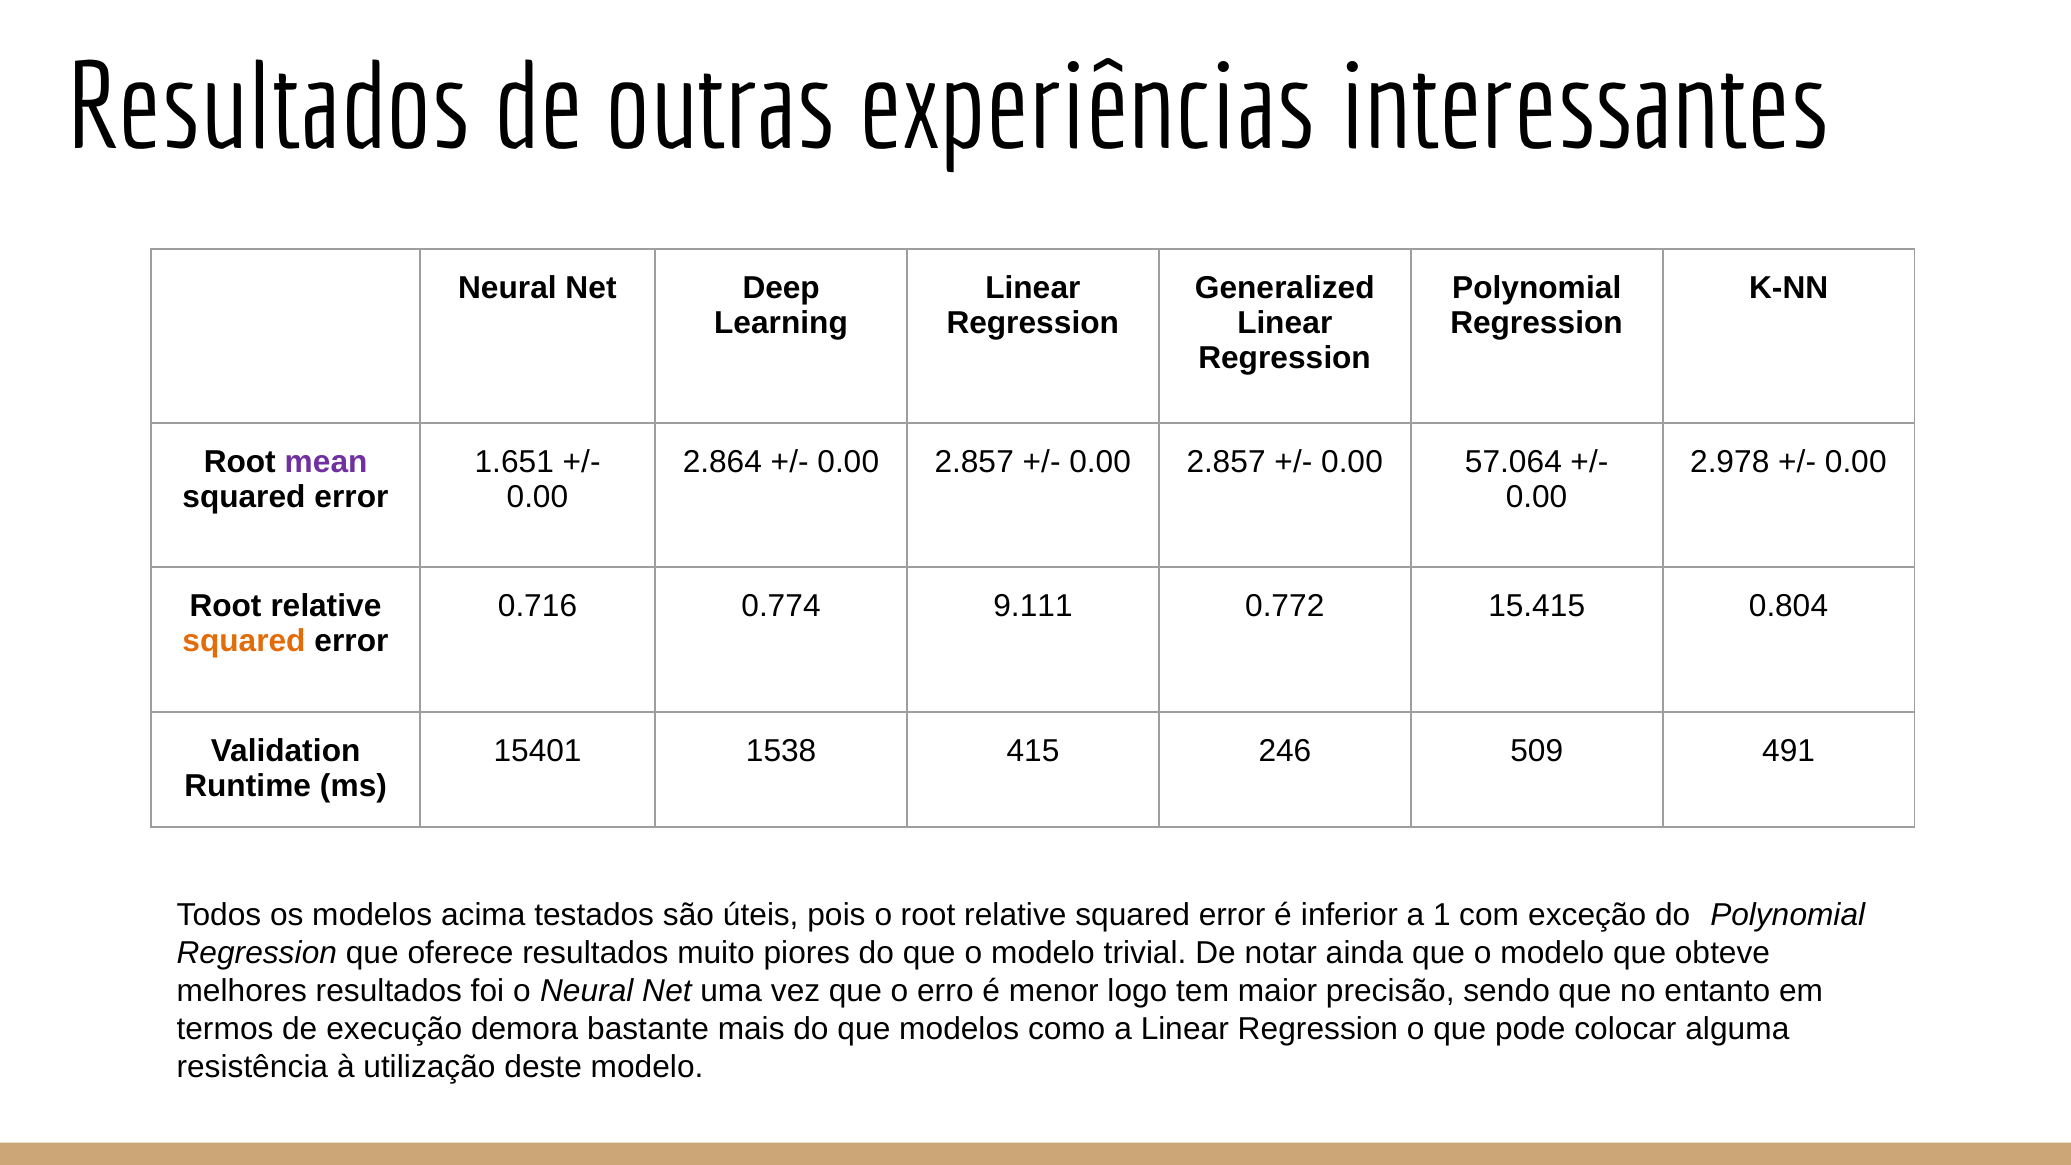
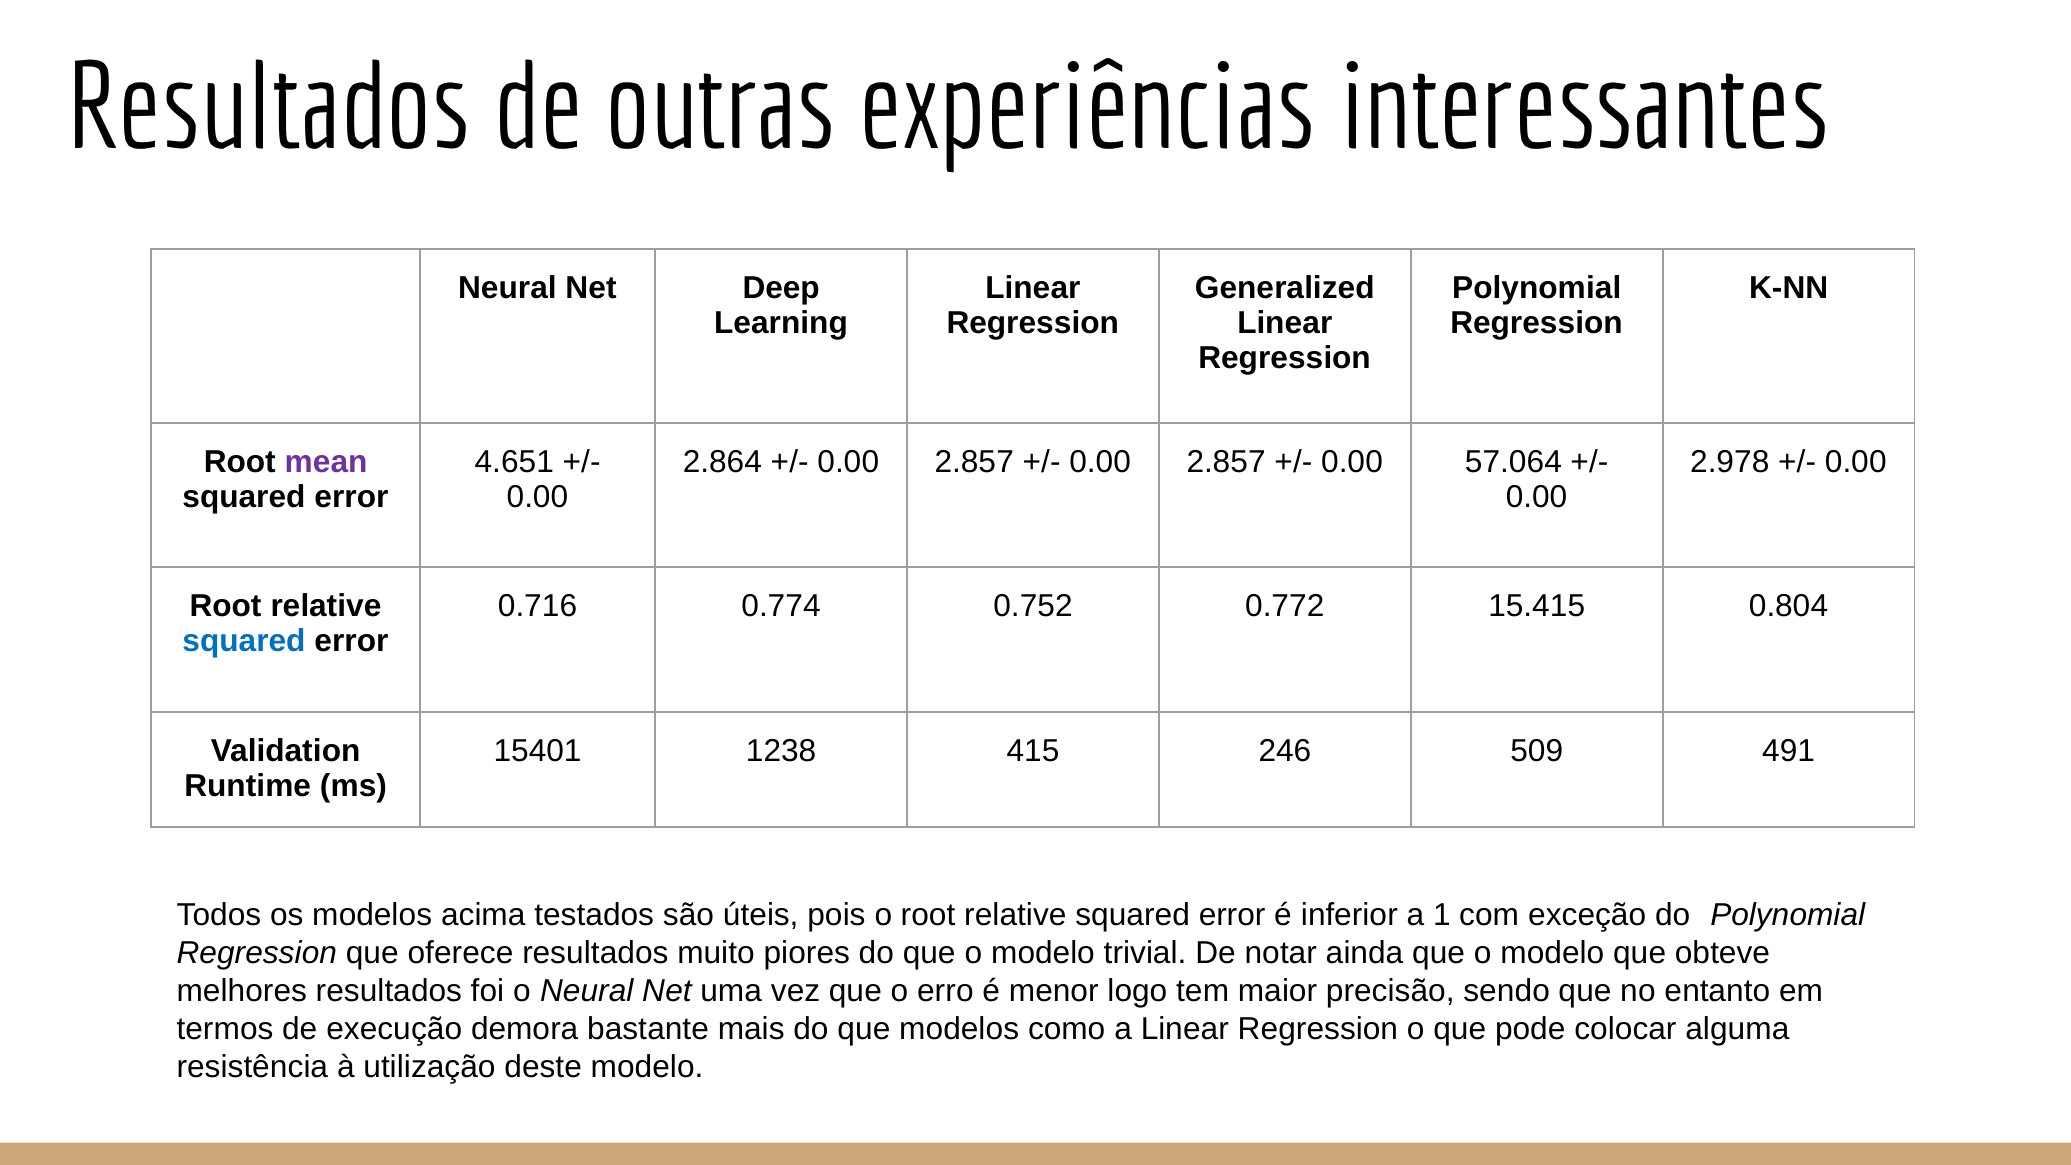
1.651: 1.651 -> 4.651 (514, 462)
9.111: 9.111 -> 0.752 (1033, 606)
squared colour: orange -> blue (244, 641)
1538: 1538 -> 1238 (781, 751)
